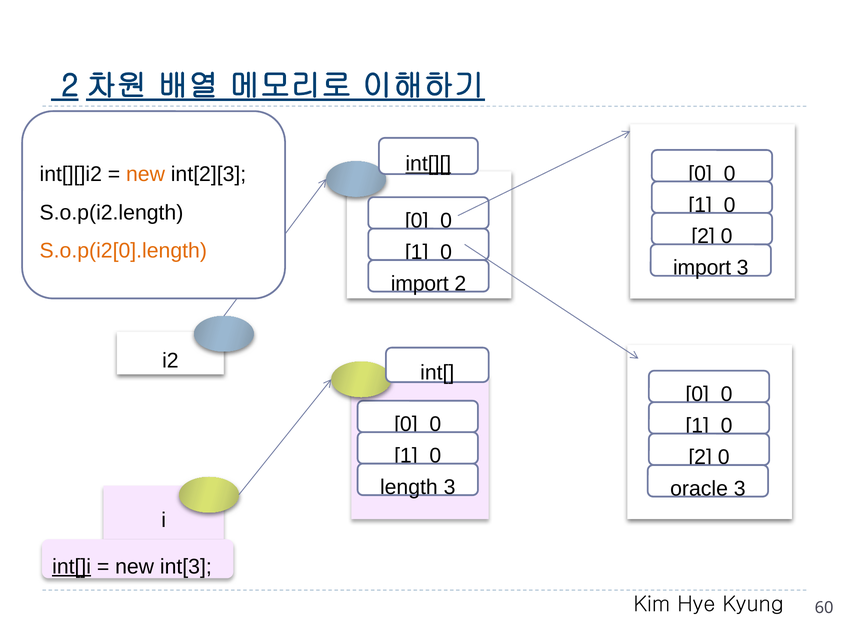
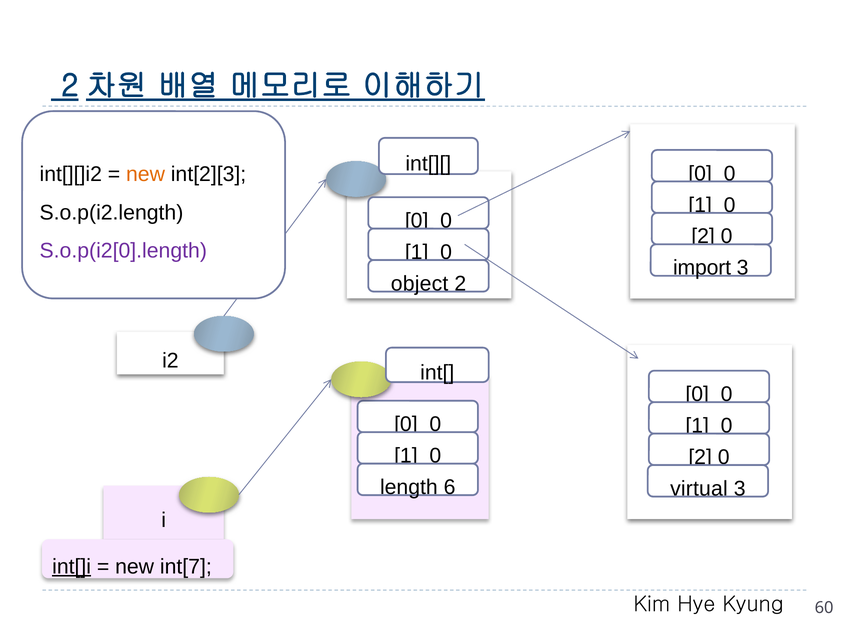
int[][ underline: present -> none (428, 164)
S.o.p(i2[0].length colour: orange -> purple (123, 251)
import: import -> object (420, 284)
length 3: 3 -> 6 (450, 487)
oracle: oracle -> virtual (699, 488)
int[3: int[3 -> int[7 (186, 566)
